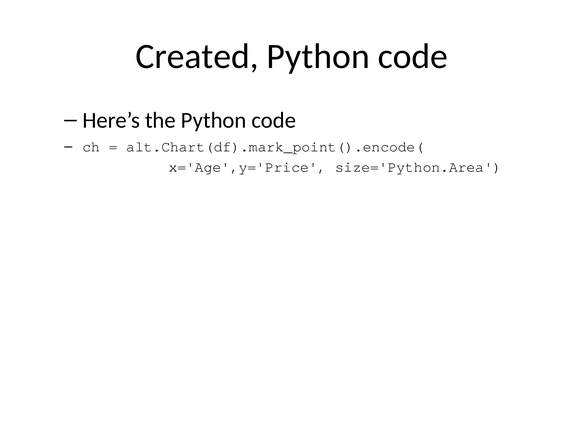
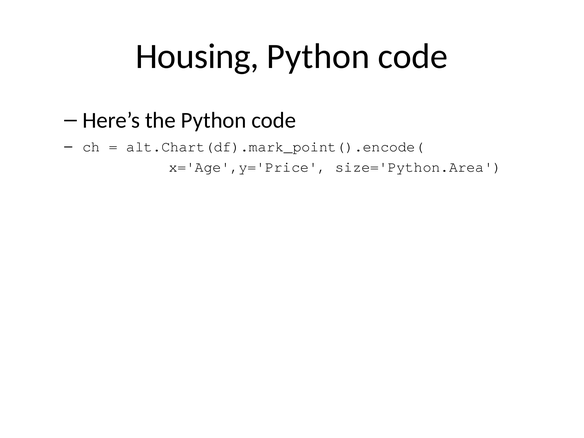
Created: Created -> Housing (197, 57)
